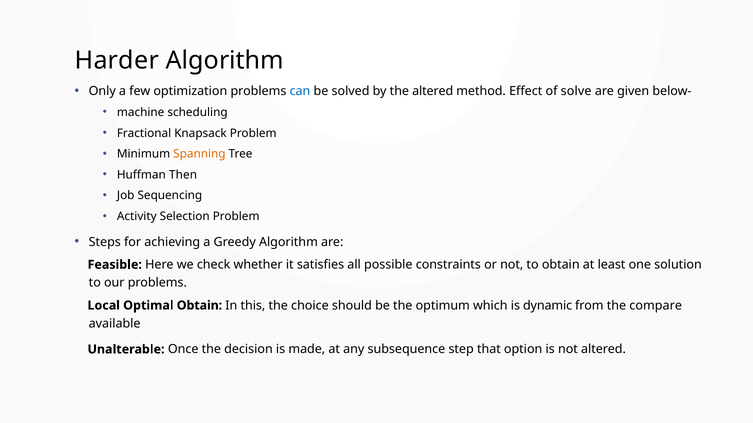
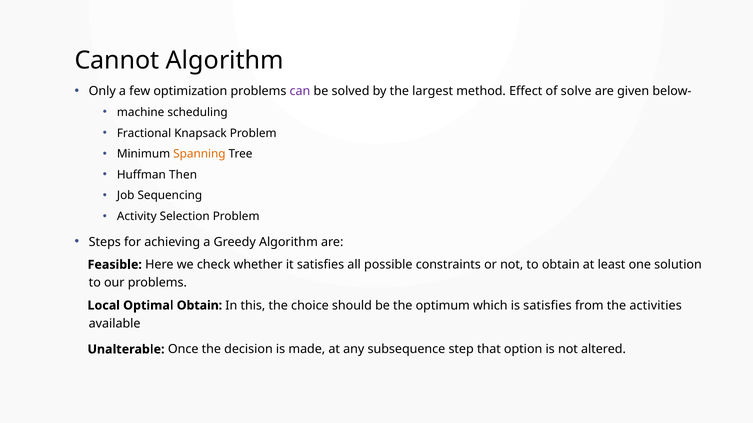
Harder: Harder -> Cannot (117, 61)
can colour: blue -> purple (300, 91)
the altered: altered -> largest (433, 91)
is dynamic: dynamic -> satisfies (547, 306)
compare: compare -> activities (656, 306)
